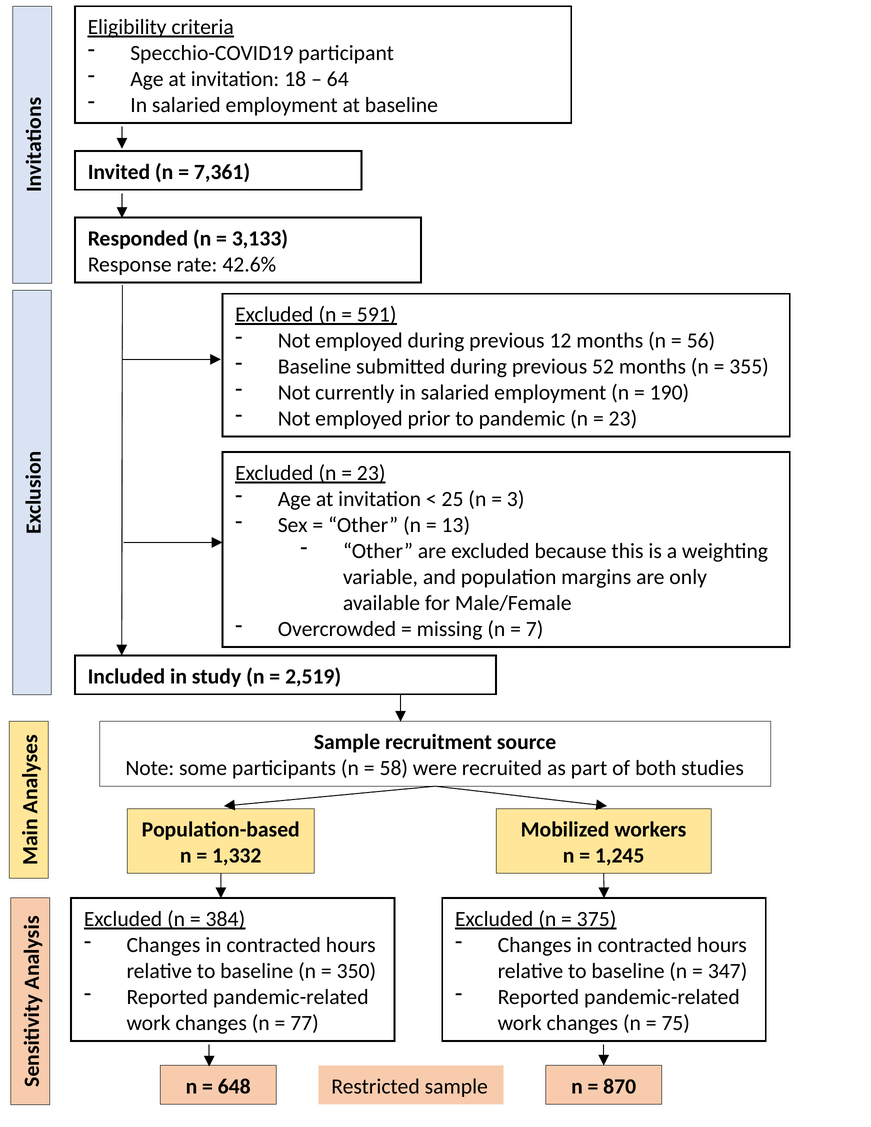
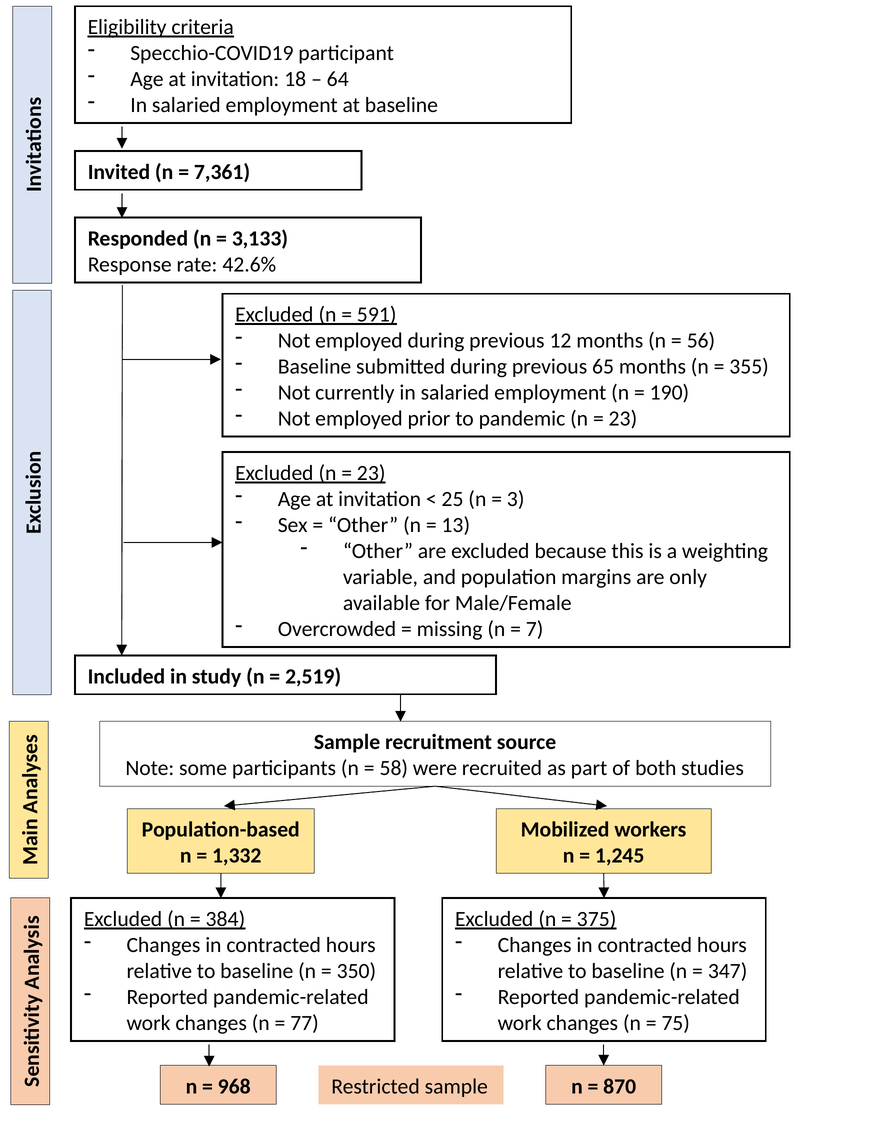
52: 52 -> 65 (603, 367)
648: 648 -> 968 (234, 1087)
